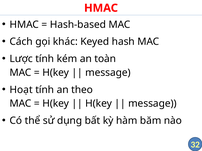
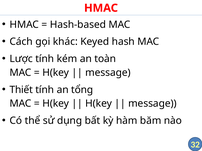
Hoạt: Hoạt -> Thiết (21, 90)
theo: theo -> tổng (82, 90)
